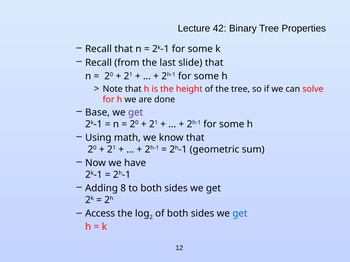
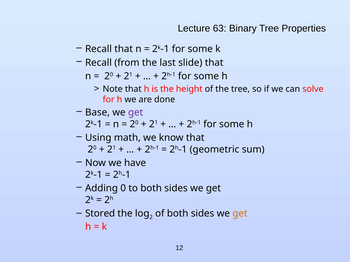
42: 42 -> 63 (220, 28)
8: 8 -> 0 (123, 189)
Access: Access -> Stored (100, 214)
get colour: blue -> orange (240, 214)
